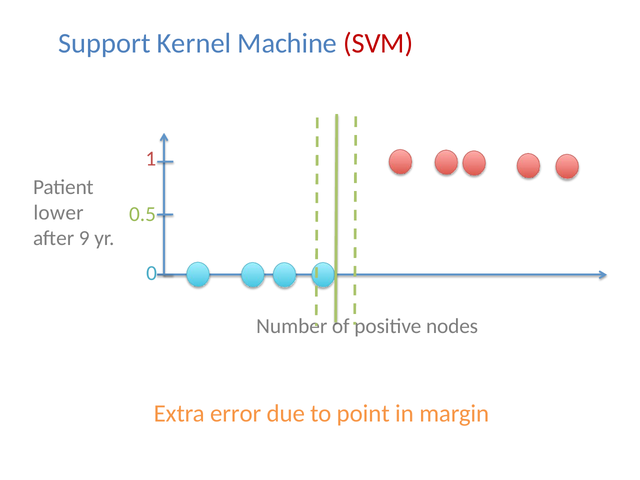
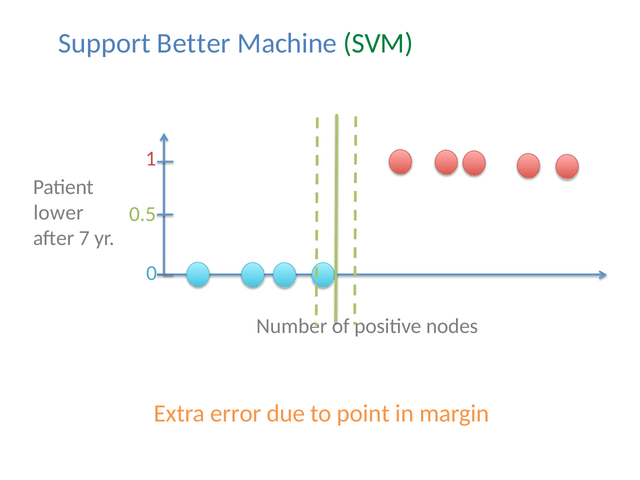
Kernel: Kernel -> Better (194, 43)
SVM colour: red -> green (378, 43)
9: 9 -> 7 (84, 238)
